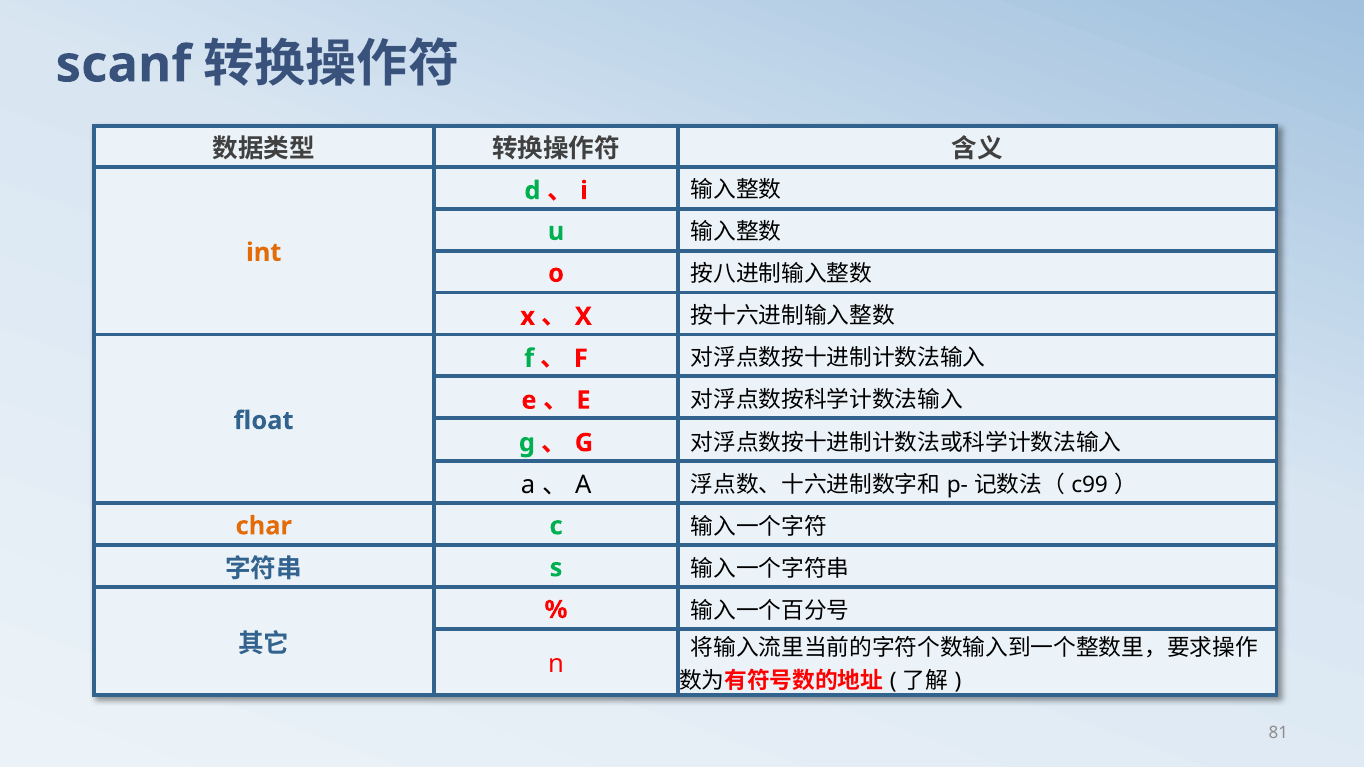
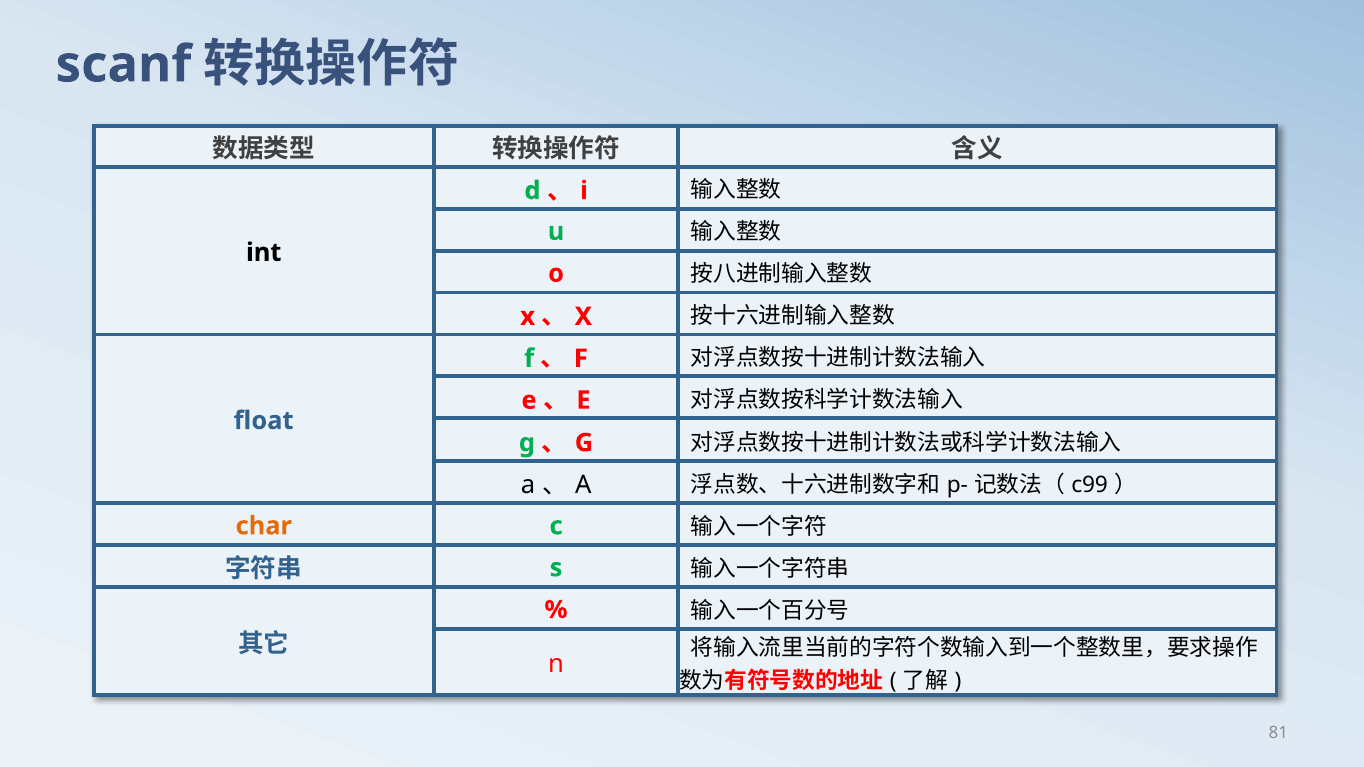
int colour: orange -> black (264, 253)
